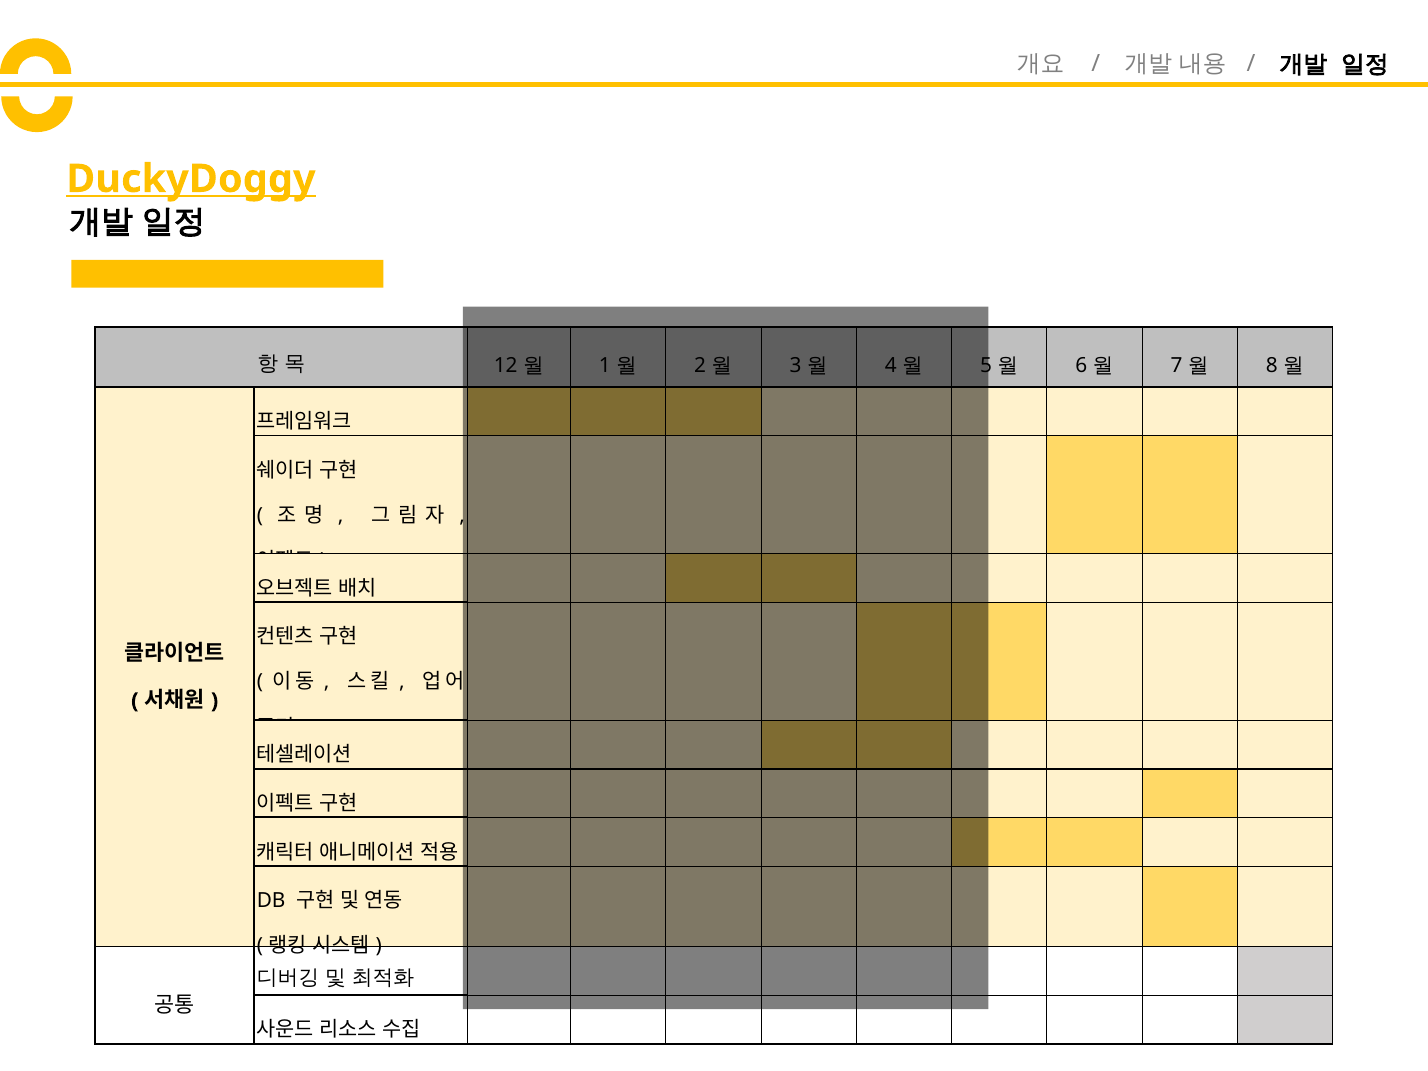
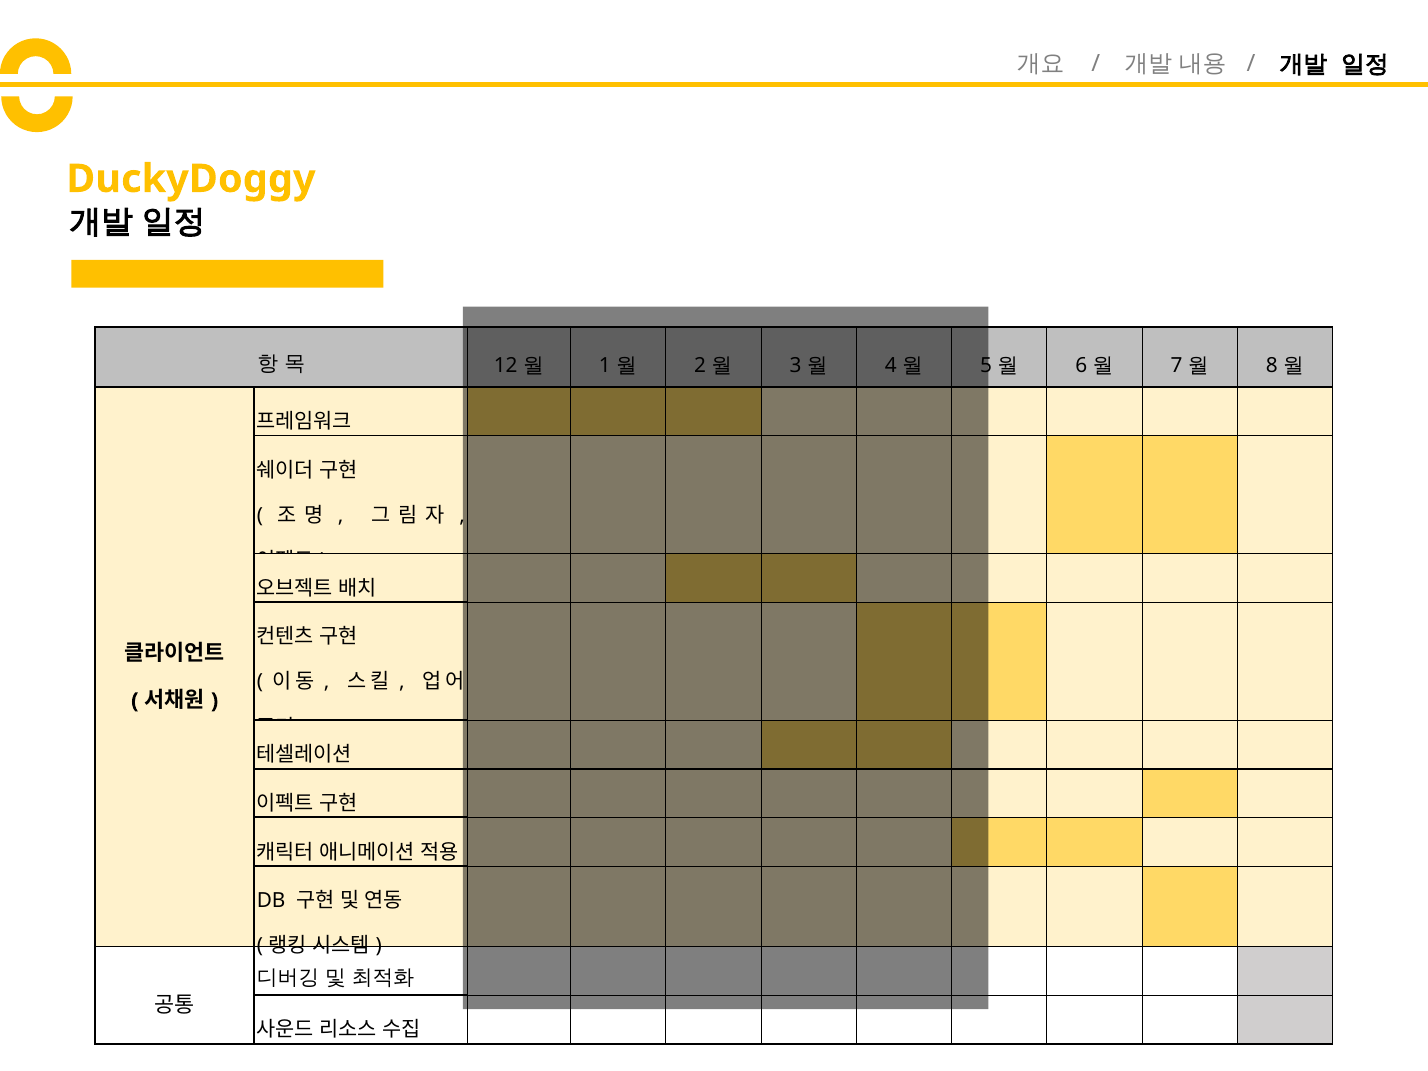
DuckyDoggy underline: present -> none (191, 179)
